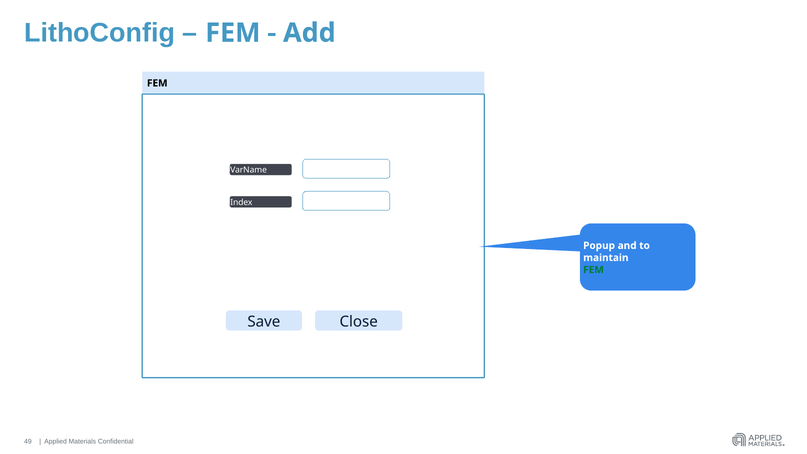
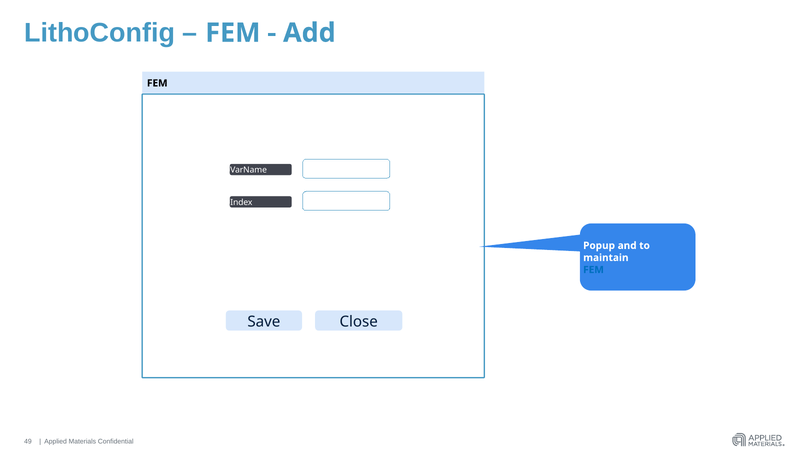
FEM colour: green -> blue (594, 270)
